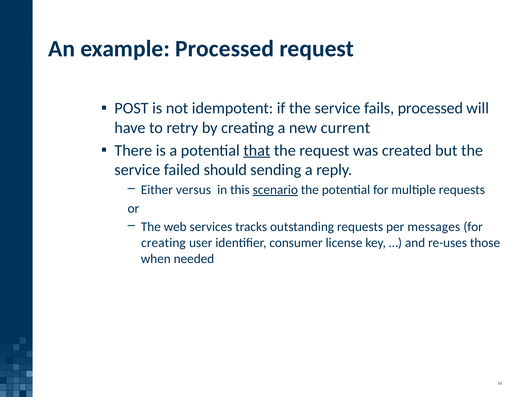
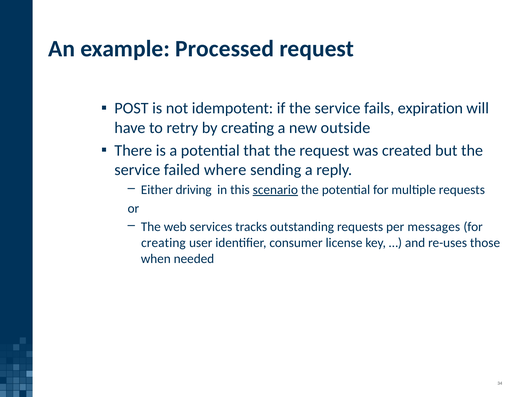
fails processed: processed -> expiration (430, 108)
current: current -> outside (345, 128)
that underline: present -> none (257, 150)
should: should -> where (225, 170)
versus: versus -> driving (194, 190)
